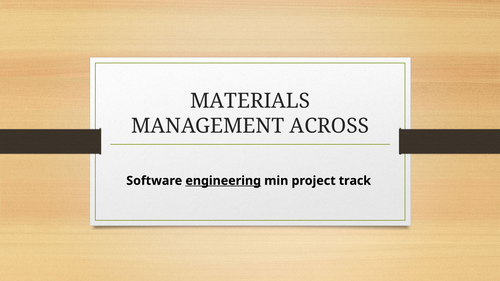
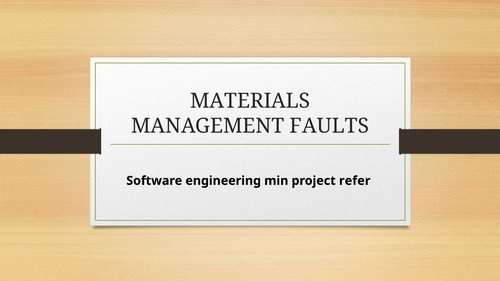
ACROSS: ACROSS -> FAULTS (329, 126)
engineering underline: present -> none (223, 181)
track: track -> refer (355, 181)
